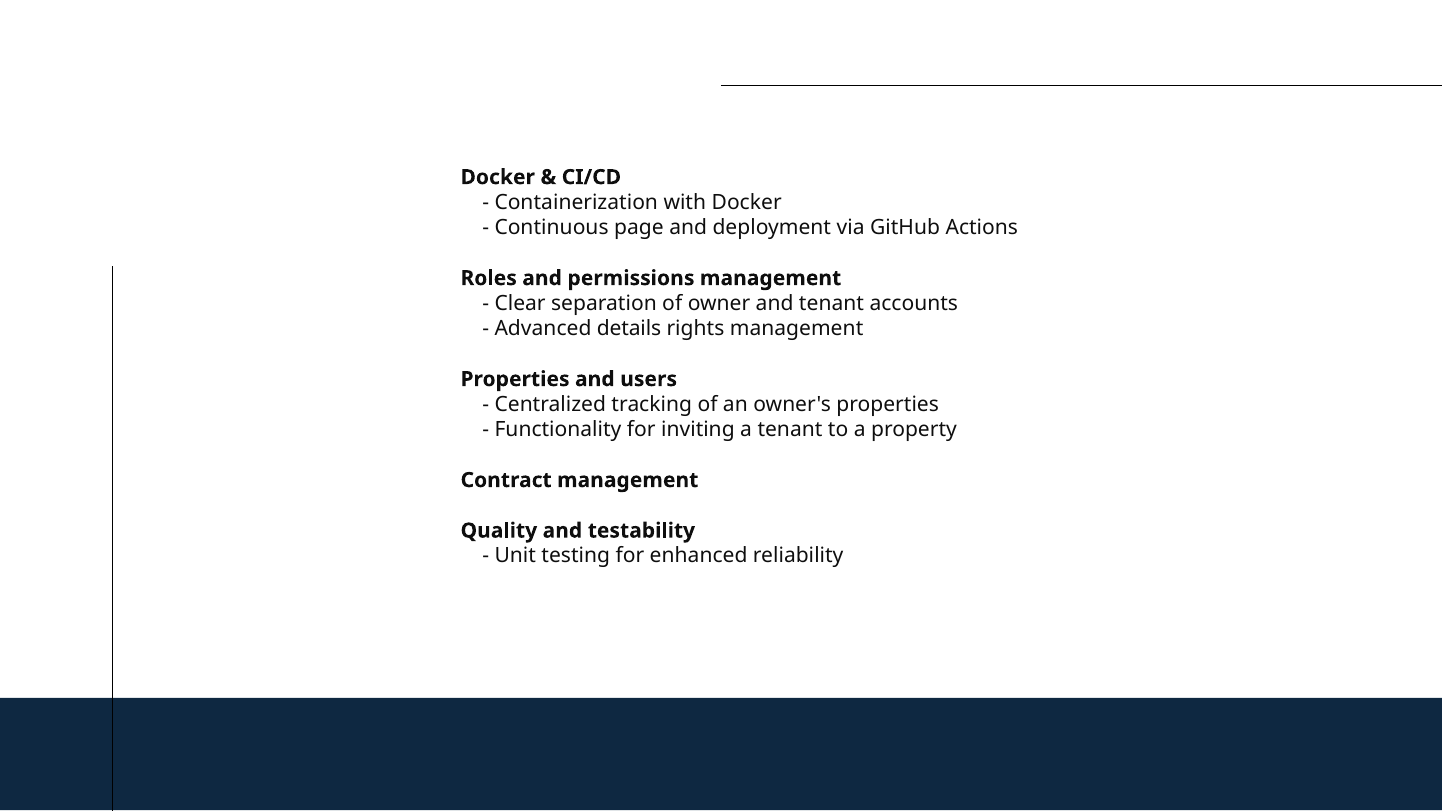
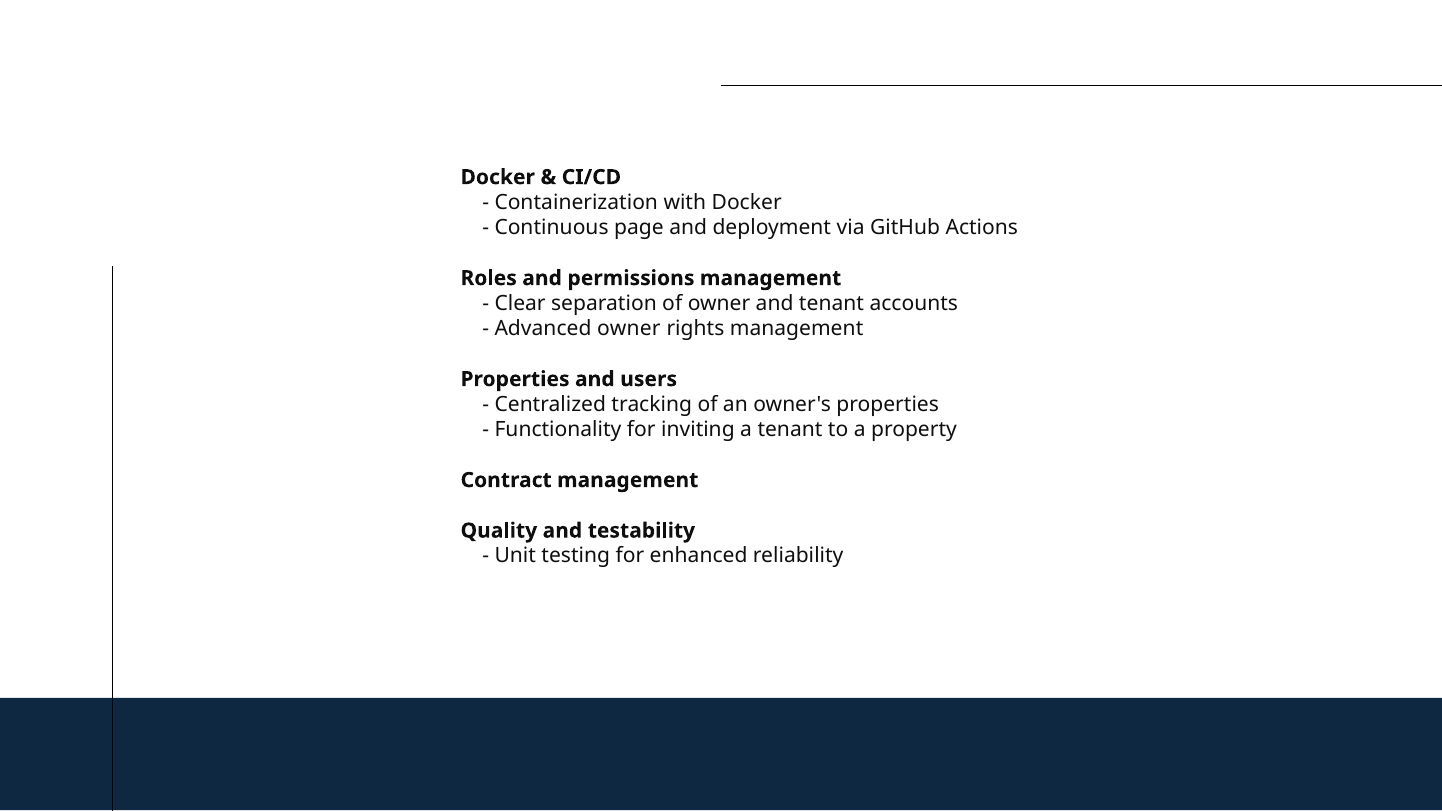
Advanced details: details -> owner (629, 329)
